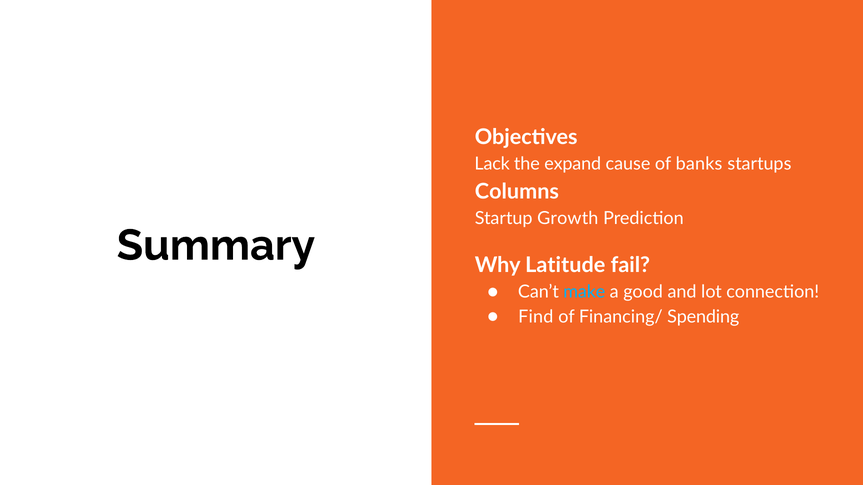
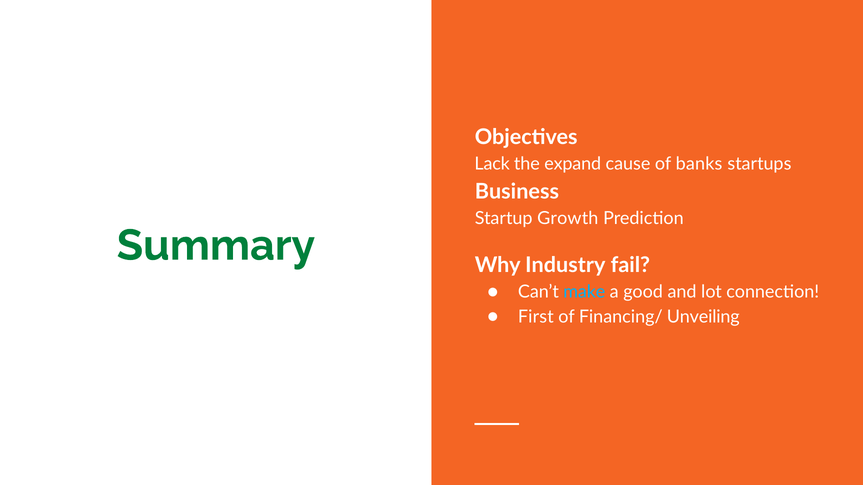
Columns: Columns -> Business (517, 192)
Summary colour: black -> green (216, 246)
Latitude: Latitude -> Industry (565, 265)
Find: Find -> First (536, 317)
Spending: Spending -> Unveiling (703, 317)
